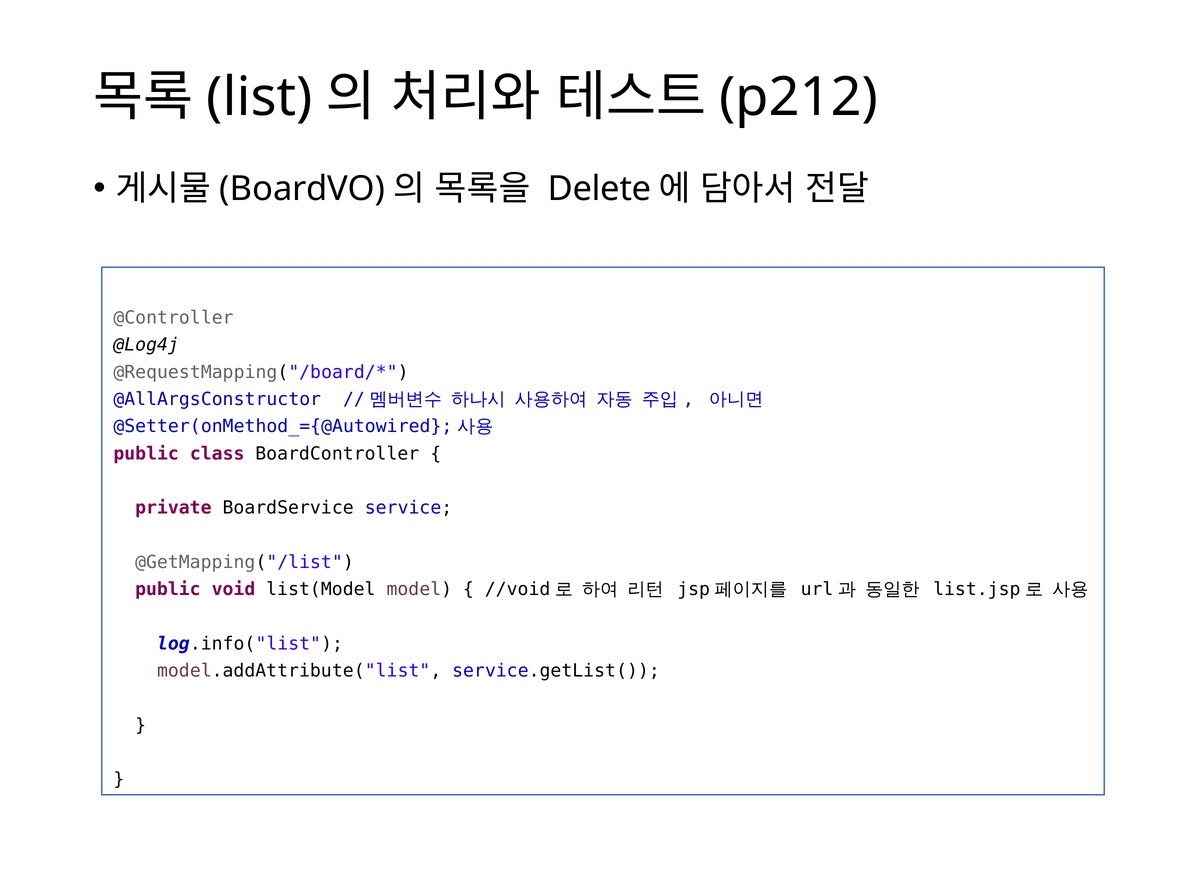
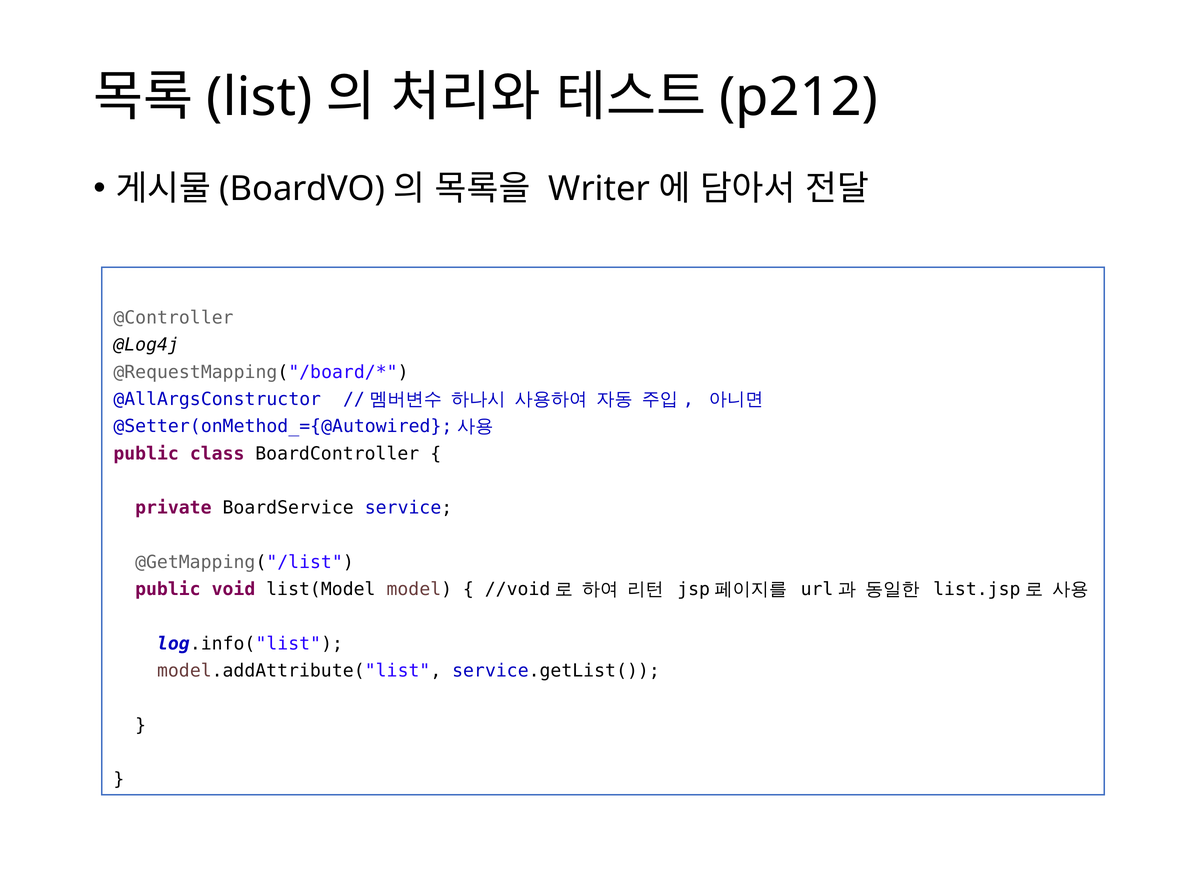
Delete: Delete -> Writer (599, 189)
